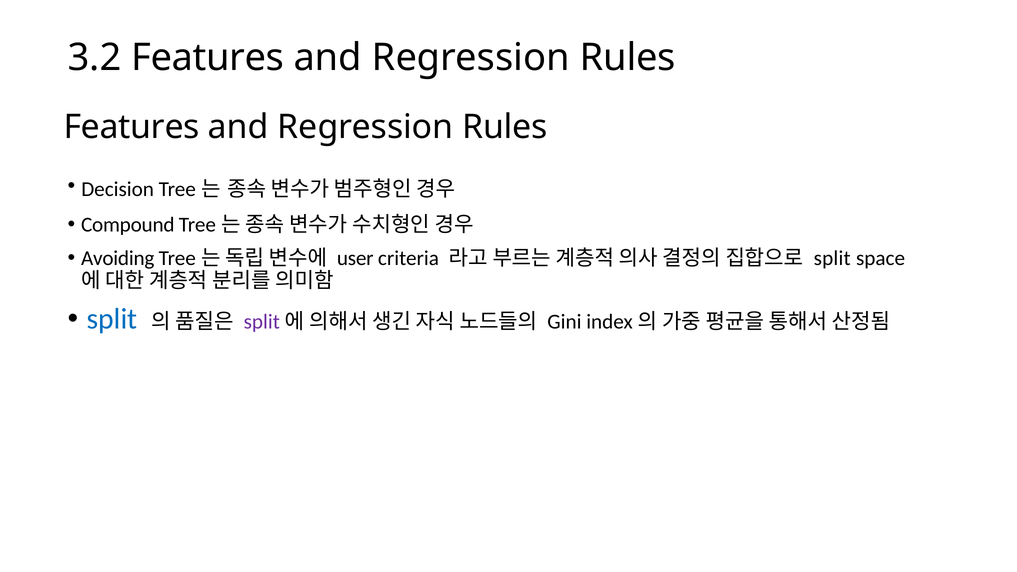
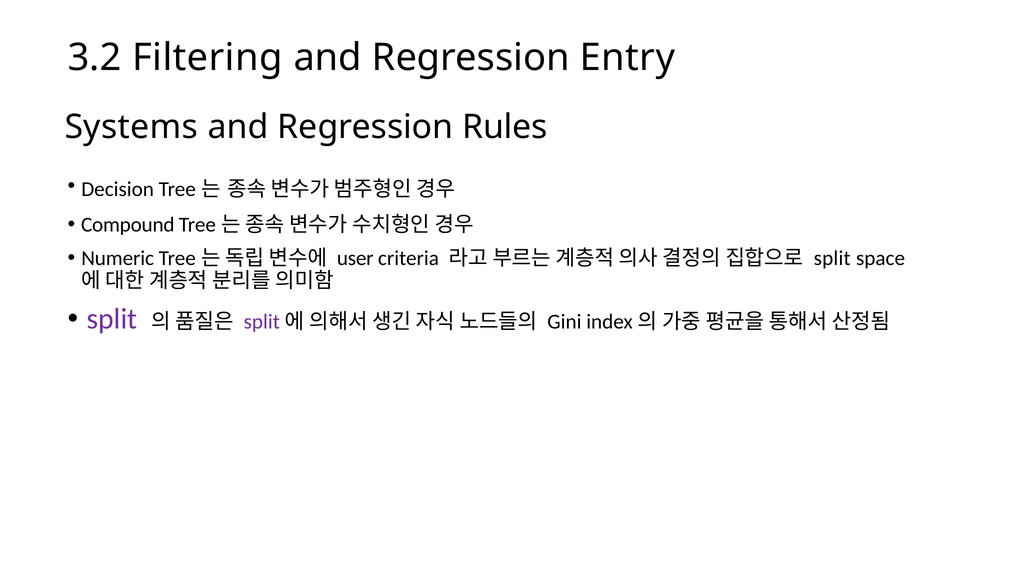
3.2 Features: Features -> Filtering (207, 58)
Rules: Rules -> Entry (627, 58)
Features: Features -> Systems (131, 127)
Avoiding: Avoiding -> Numeric (118, 258)
split colour: blue -> purple (112, 319)
